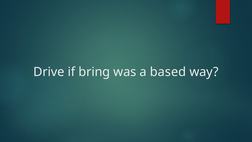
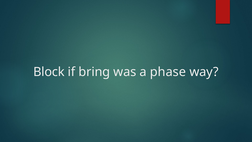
Drive: Drive -> Block (49, 72)
based: based -> phase (168, 72)
